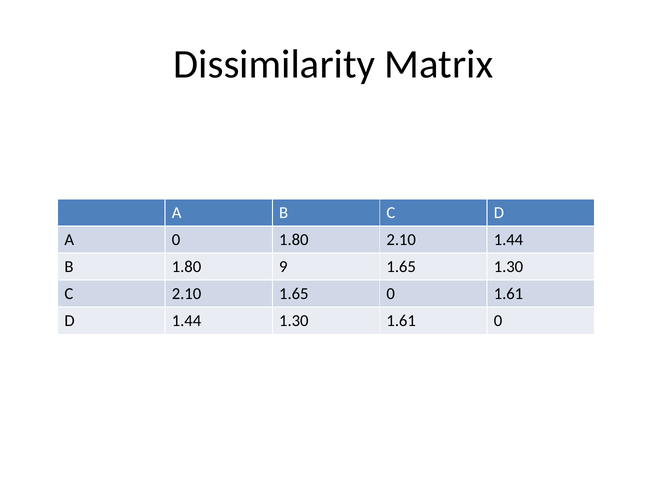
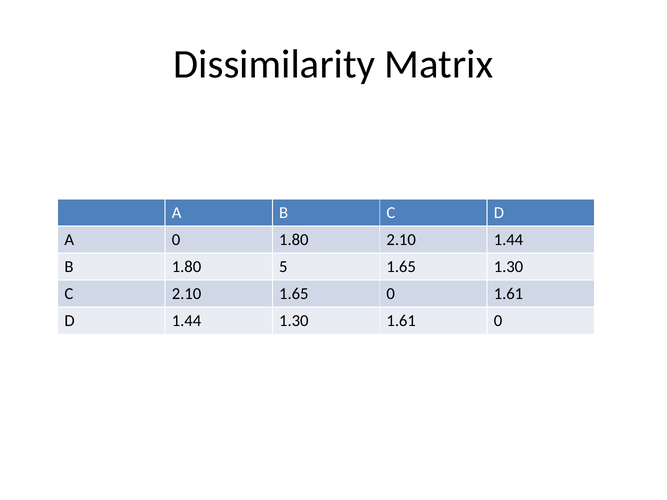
9: 9 -> 5 (283, 267)
